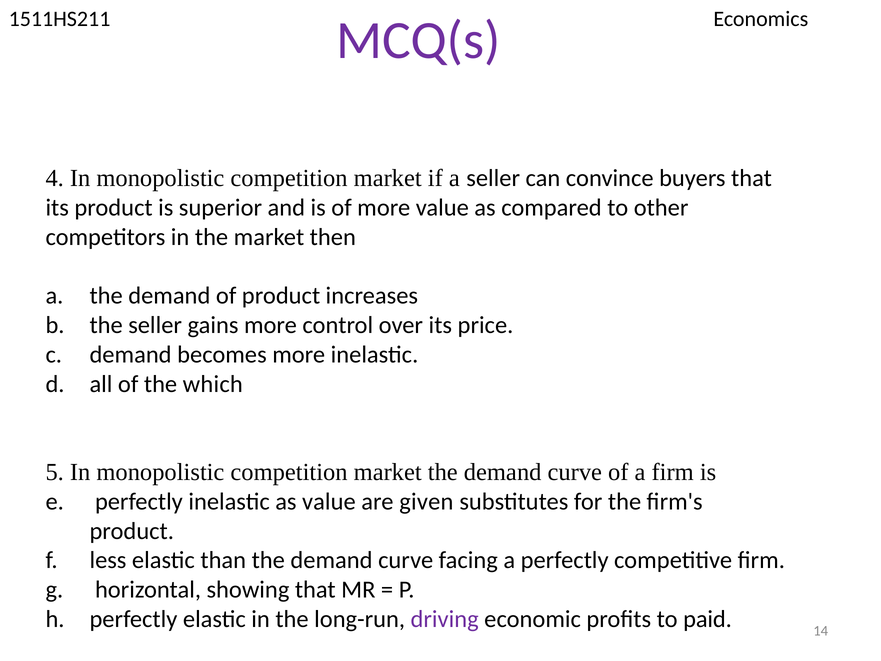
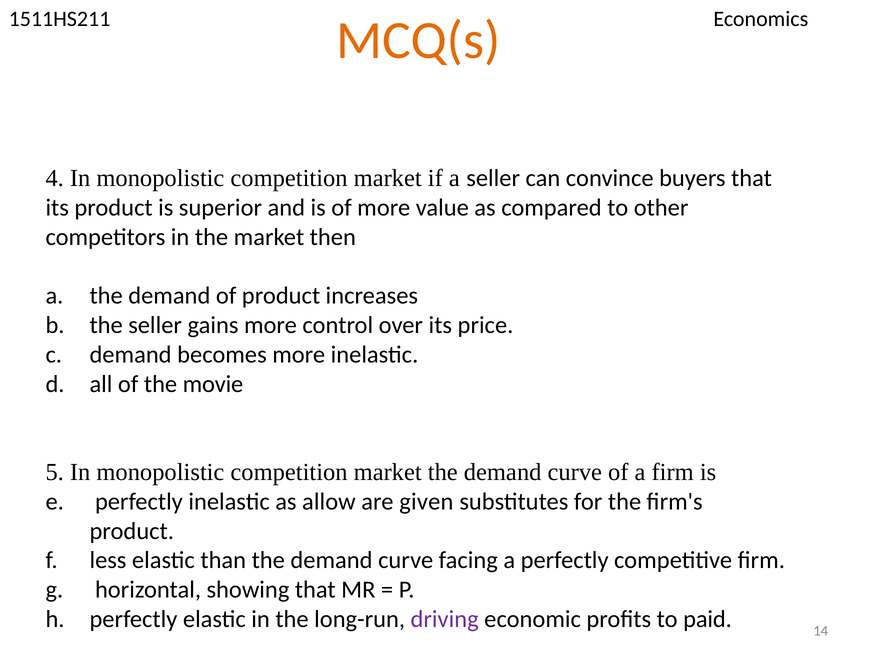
MCQ(s colour: purple -> orange (418, 40)
which: which -> movie (213, 384)
as value: value -> allow (329, 501)
